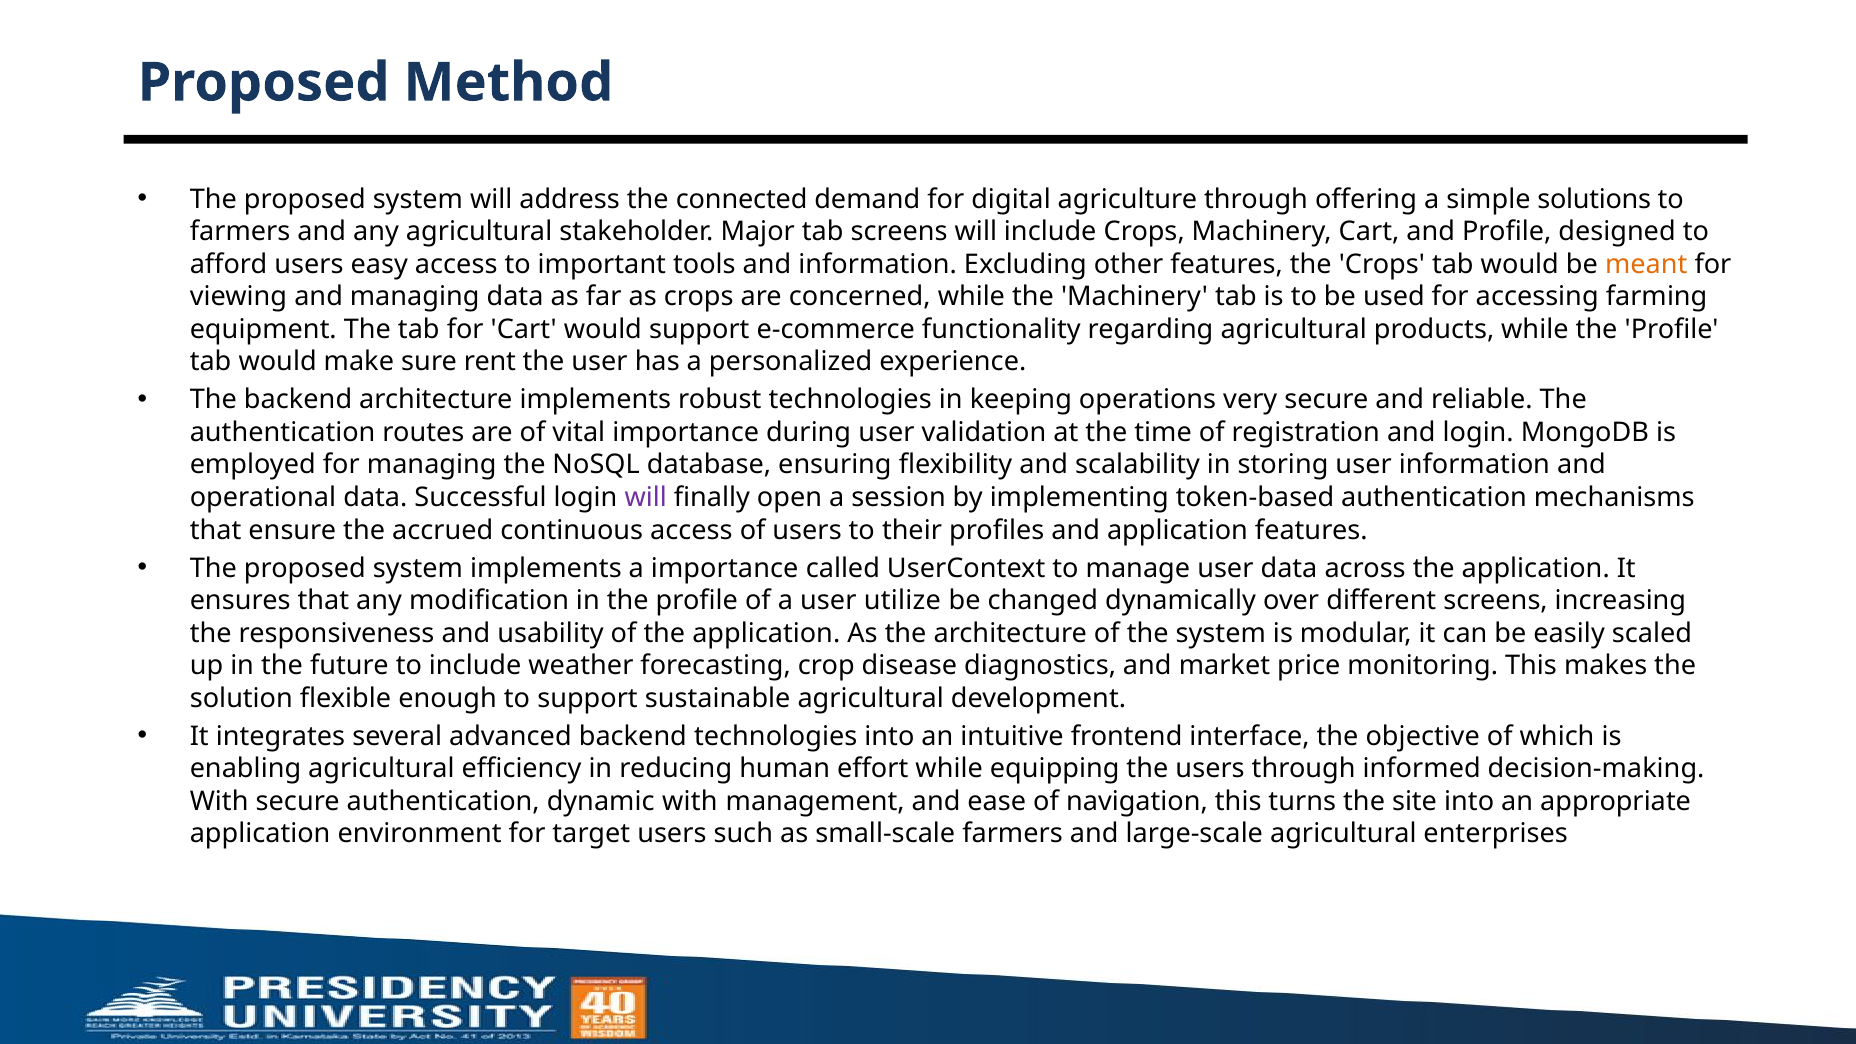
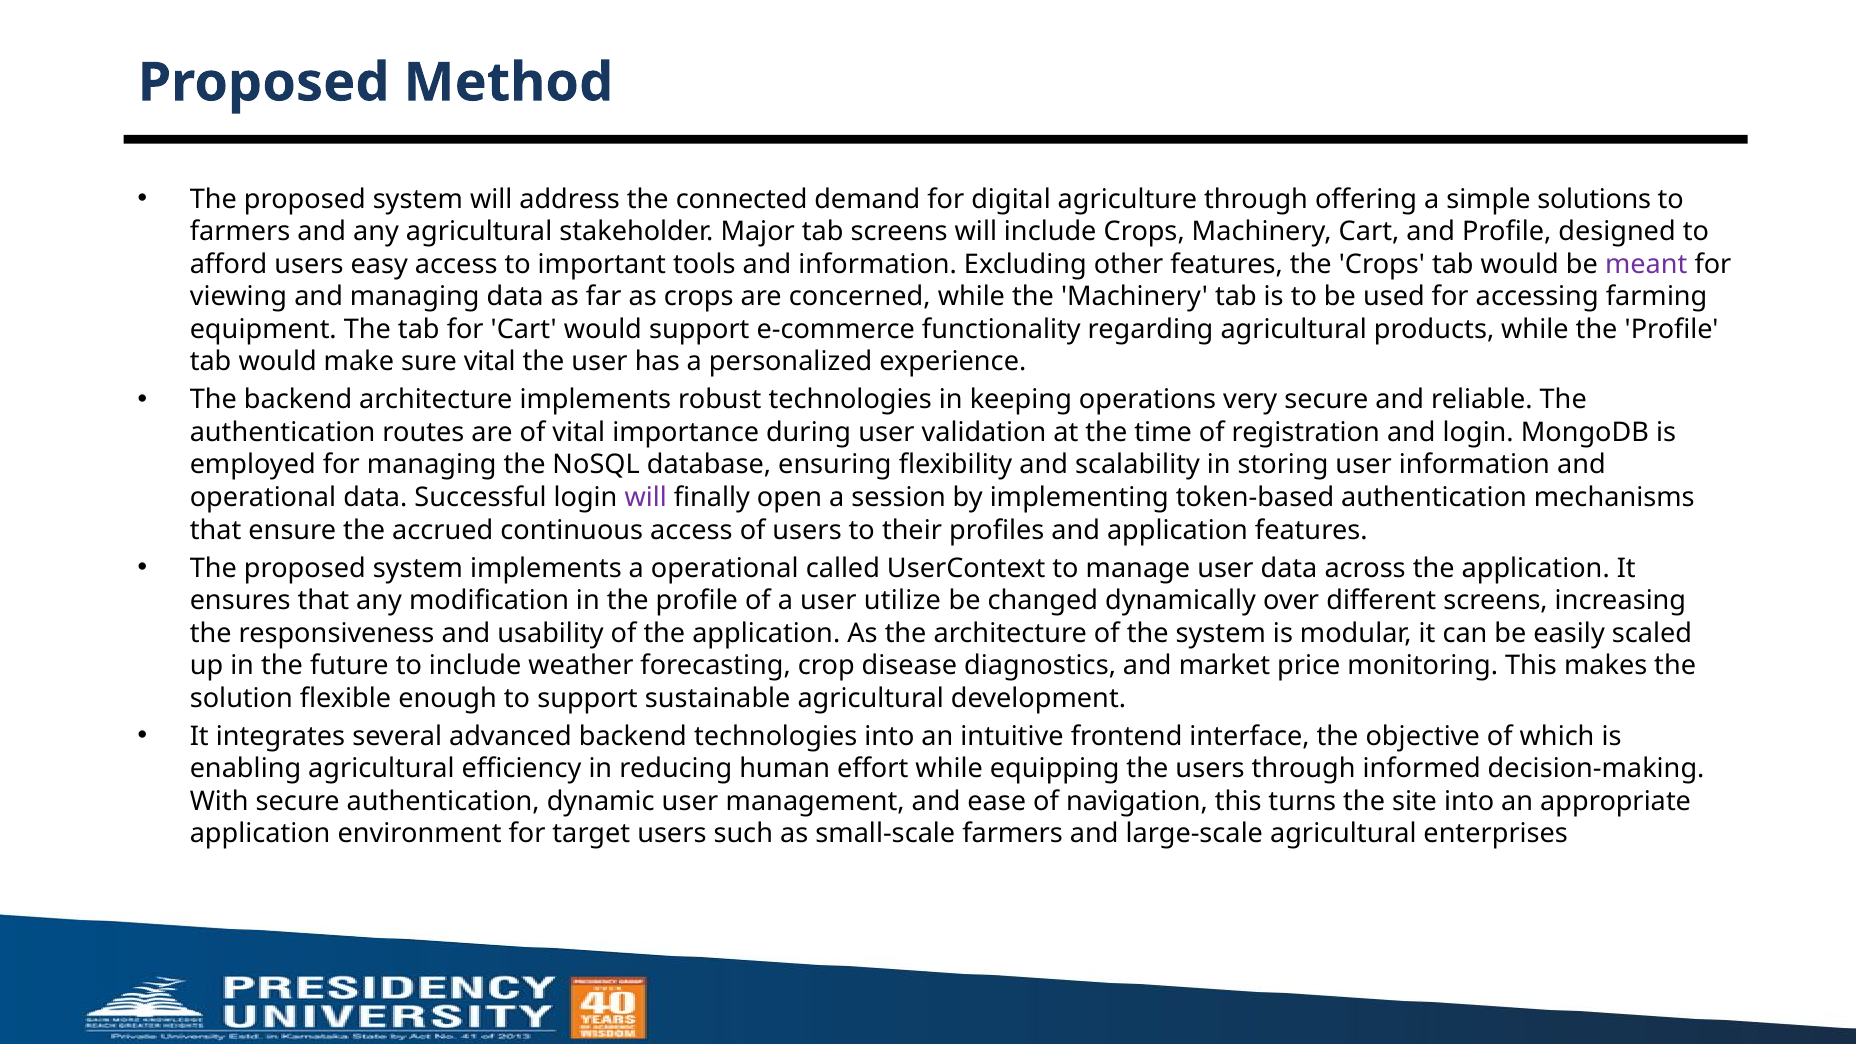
meant colour: orange -> purple (1646, 264)
sure rent: rent -> vital (490, 362)
a importance: importance -> operational (725, 568)
dynamic with: with -> user (690, 801)
